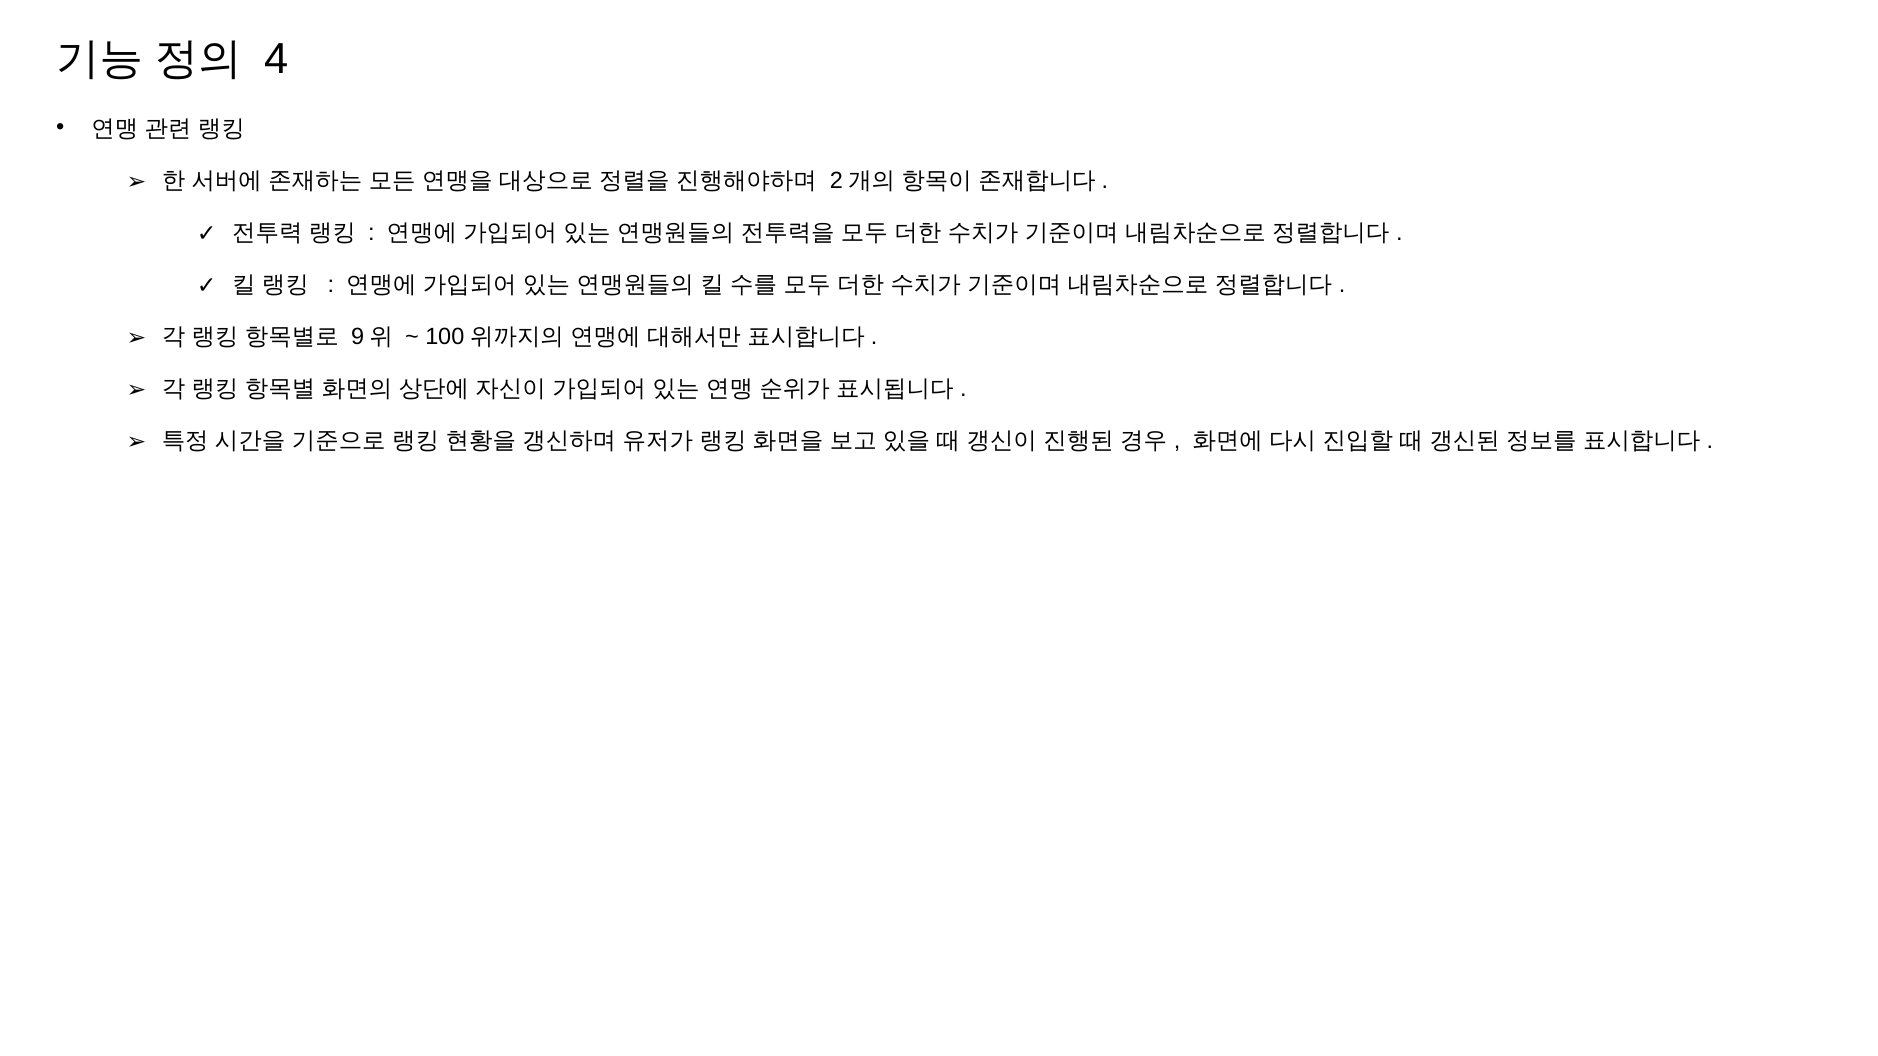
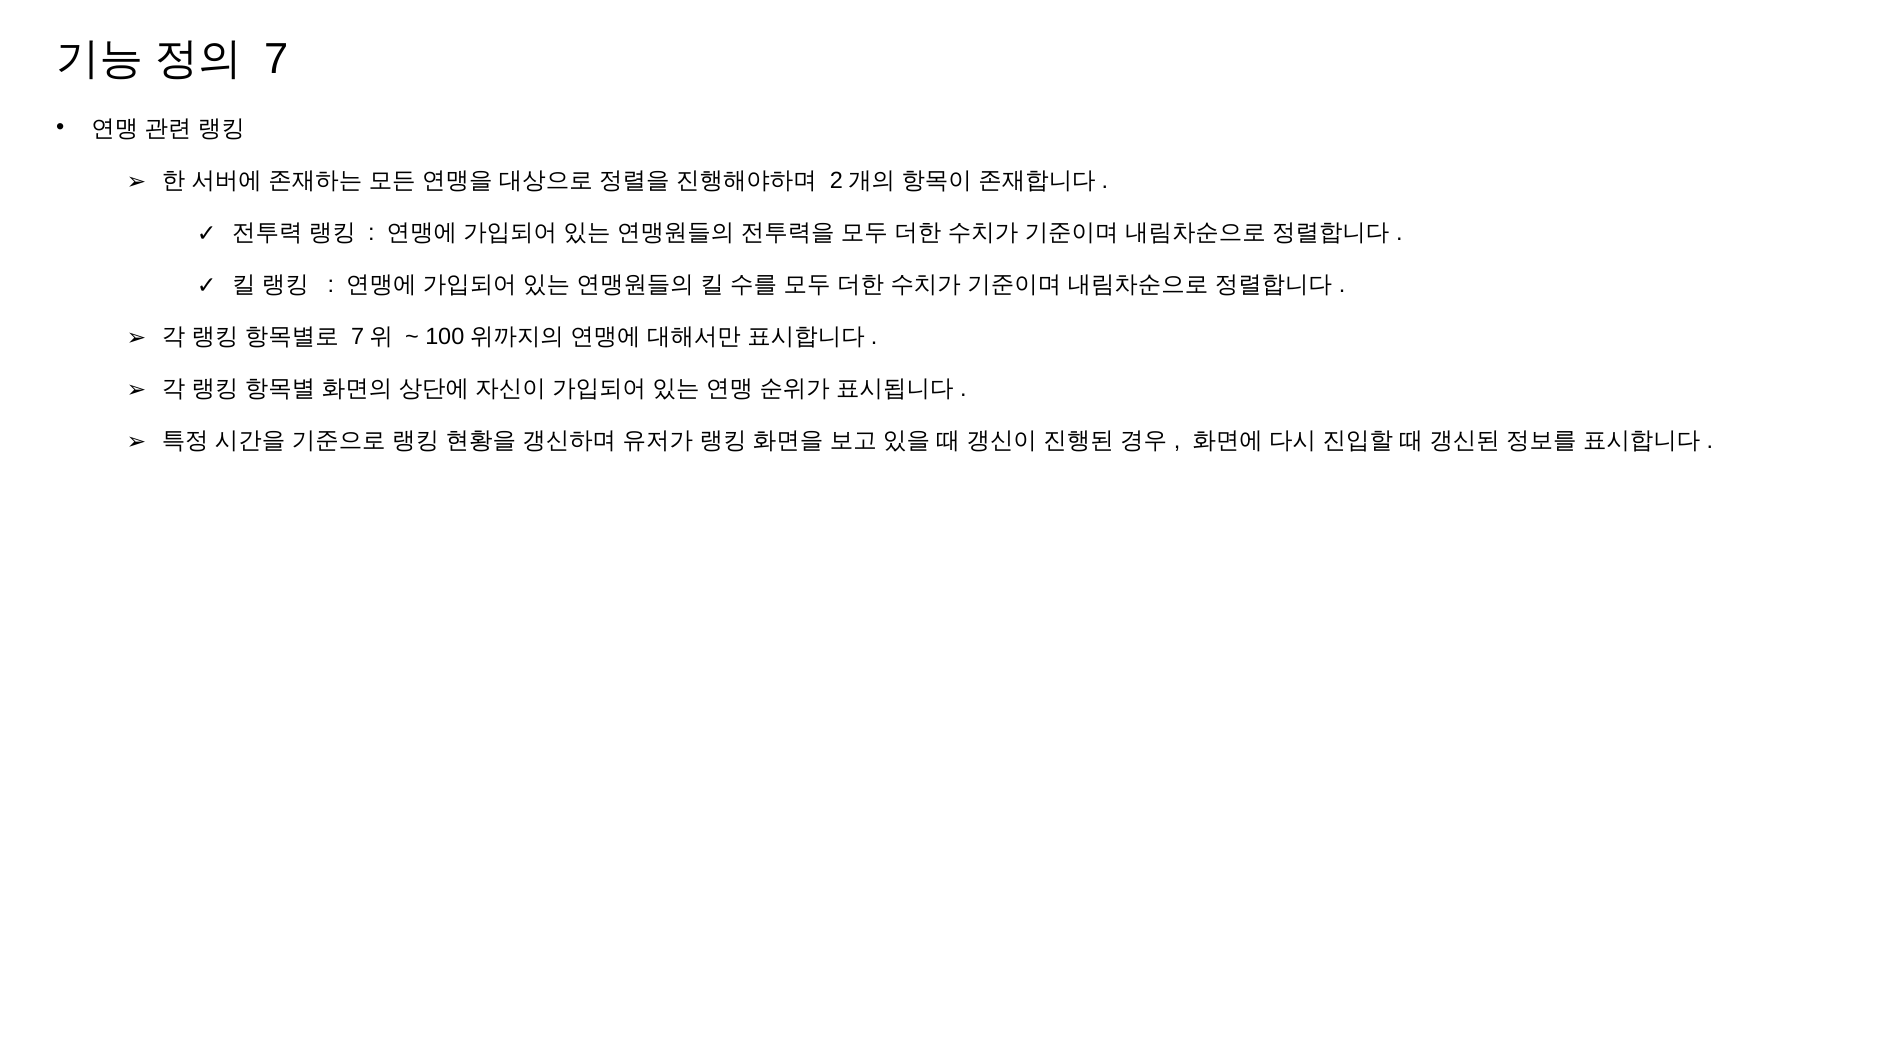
4: 4 -> 7 (276, 59)
9: 9 -> 7 (358, 336)
